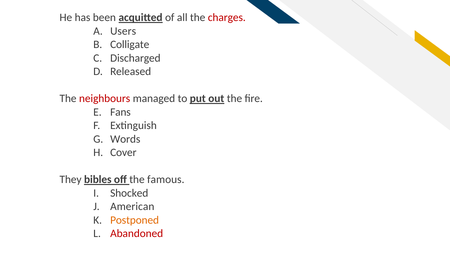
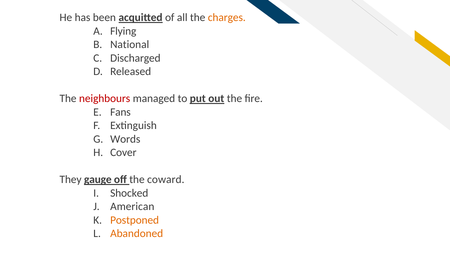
charges colour: red -> orange (227, 18)
Users: Users -> Flying (123, 31)
Colligate: Colligate -> National (130, 45)
bibles: bibles -> gauge (98, 180)
famous: famous -> coward (166, 180)
Abandoned colour: red -> orange (137, 234)
